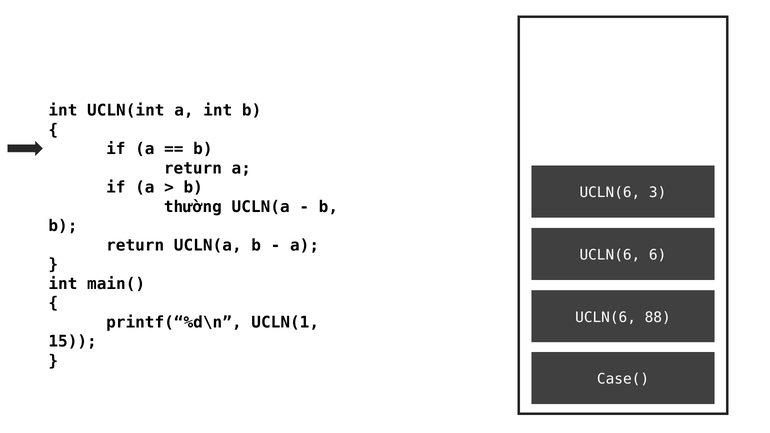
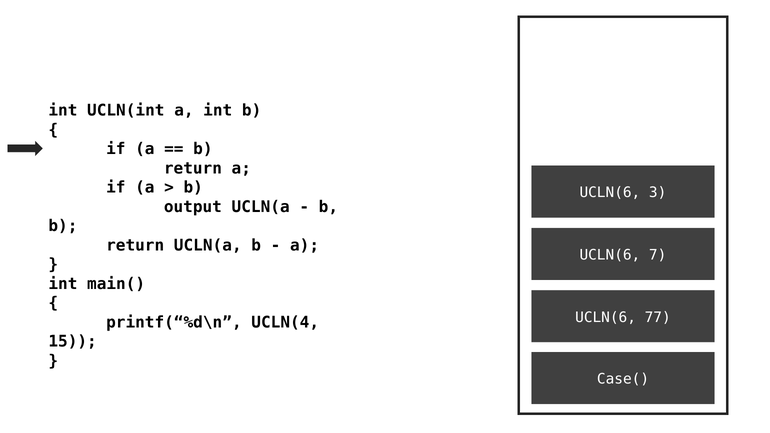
thường: thường -> output (193, 207)
6: 6 -> 7 (658, 255)
88: 88 -> 77 (658, 317)
UCLN(1: UCLN(1 -> UCLN(4 (285, 322)
